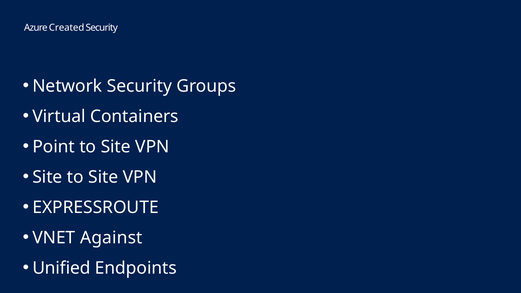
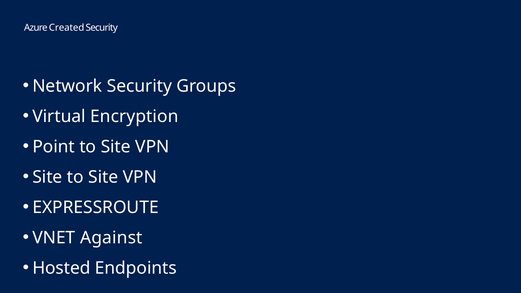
Containers: Containers -> Encryption (134, 116)
Unified: Unified -> Hosted (61, 268)
